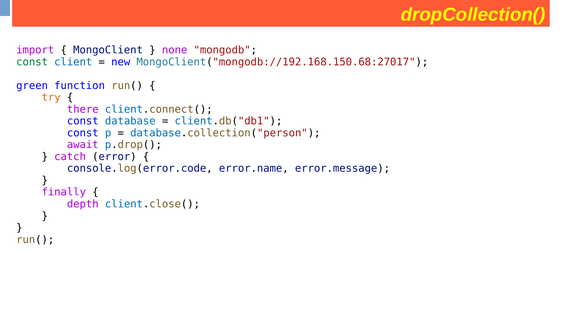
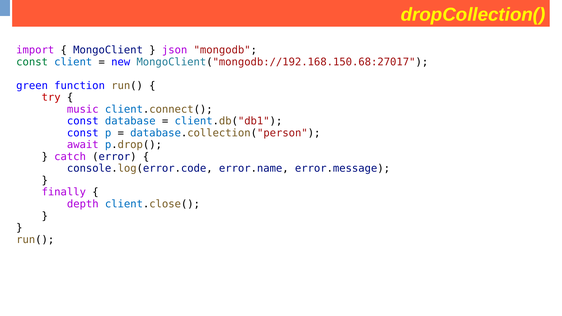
none: none -> json (175, 50)
try colour: orange -> red (51, 97)
there: there -> music (83, 109)
